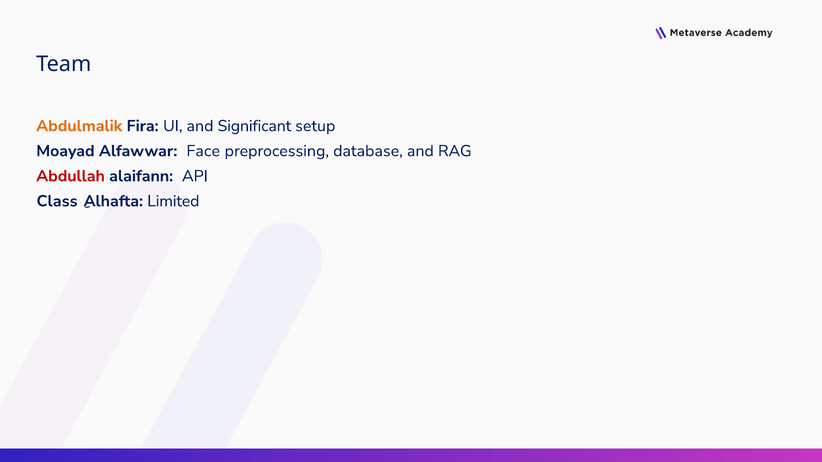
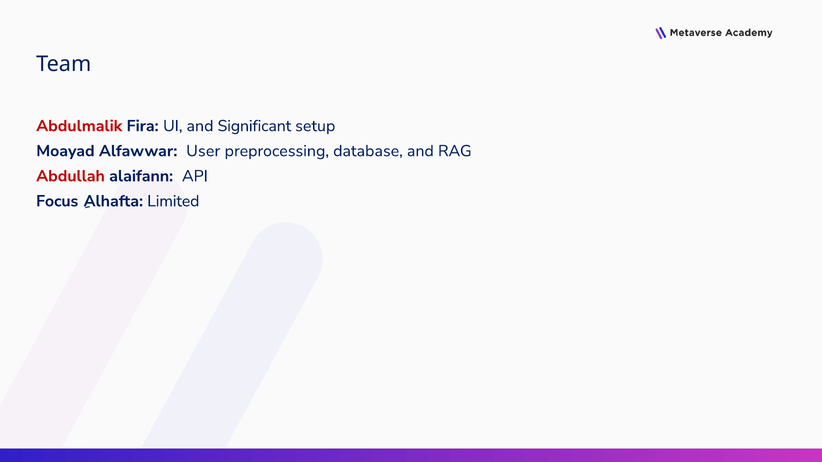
Abdulmalik colour: orange -> red (79, 126)
Face: Face -> User (203, 151)
Class: Class -> Focus (57, 201)
